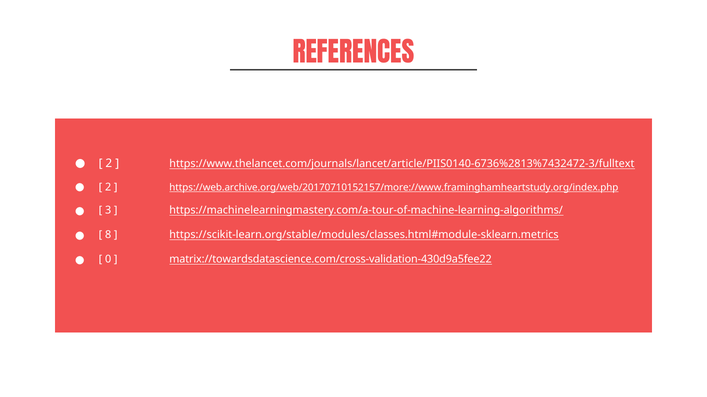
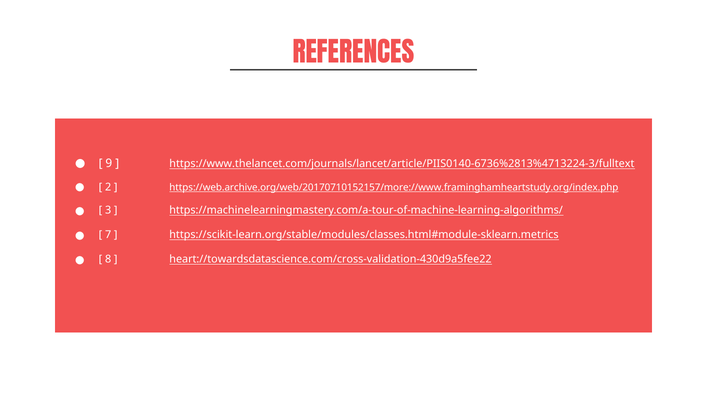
2: 2 -> 9 (109, 164)
https://www.thelancet.com/journals/lancet/article/PIIS0140-6736%2813%7432472-3/fulltext: https://www.thelancet.com/journals/lancet/article/PIIS0140-6736%2813%7432472-3/fulltext -> https://www.thelancet.com/journals/lancet/article/PIIS0140-6736%2813%4713224-3/fulltext (402, 164)
8: 8 -> 7 (108, 235)
0: 0 -> 8 (108, 260)
matrix://towardsdatascience.com/cross-validation-430d9a5fee22: matrix://towardsdatascience.com/cross-validation-430d9a5fee22 -> heart://towardsdatascience.com/cross-validation-430d9a5fee22 (330, 260)
